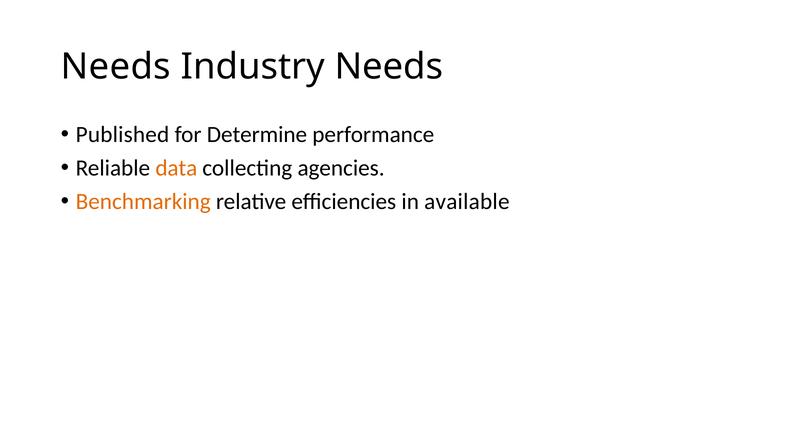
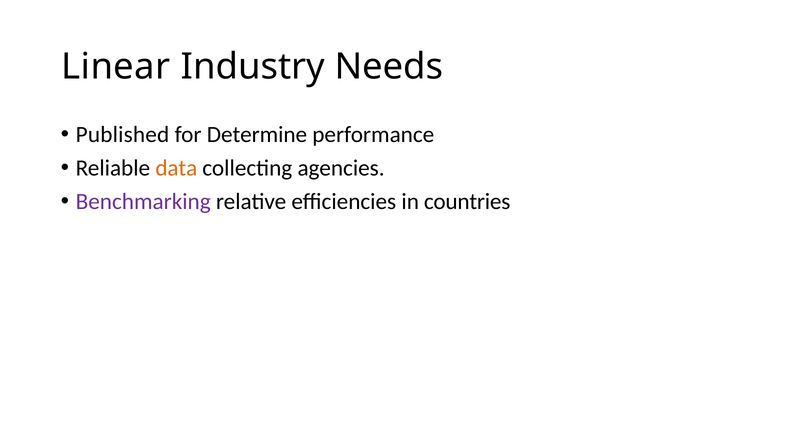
Needs: Needs -> Linear (116, 67)
Benchmarking colour: orange -> purple (143, 202)
available: available -> countries (467, 202)
